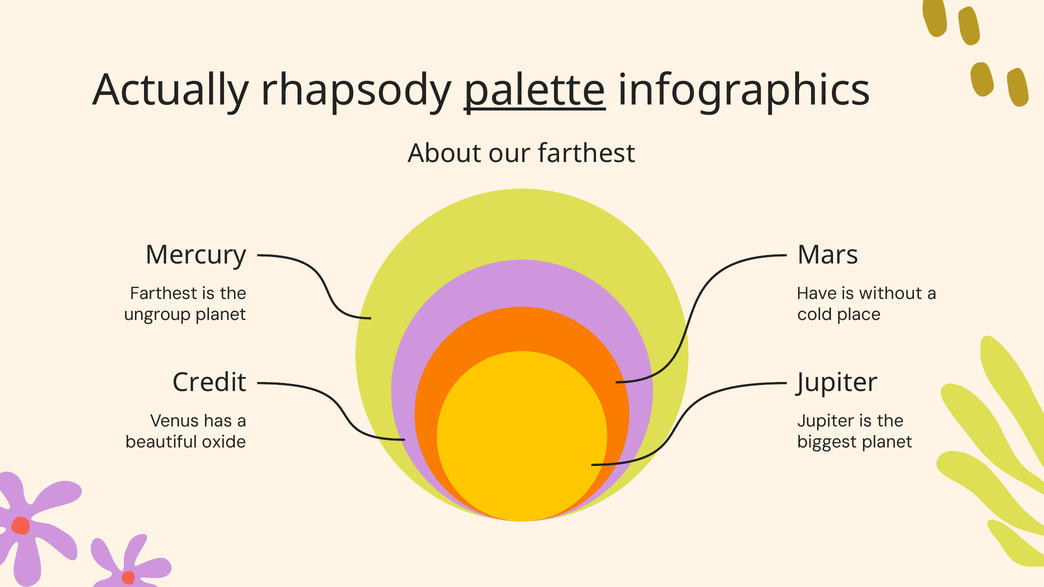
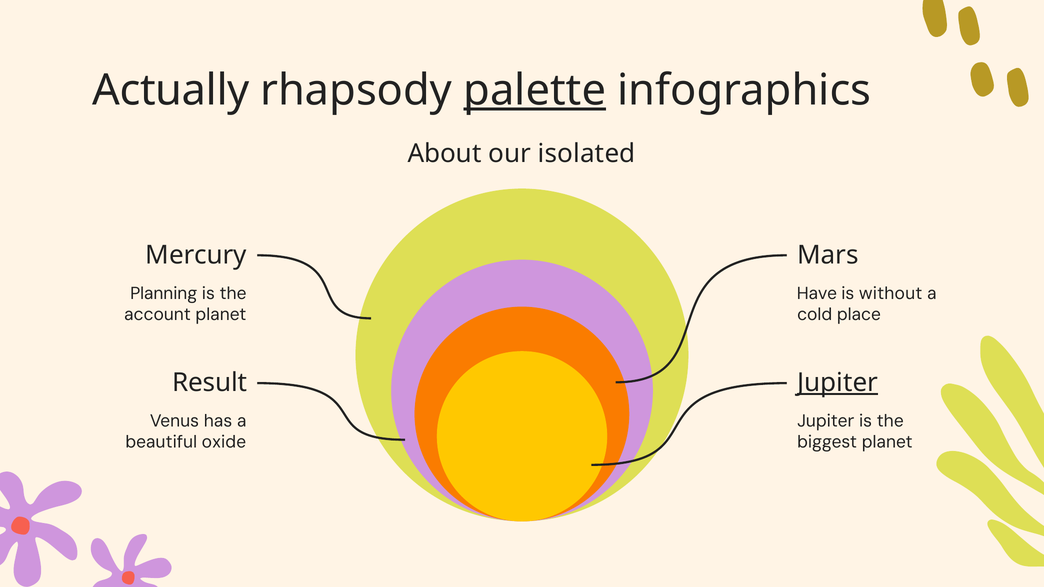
our farthest: farthest -> isolated (587, 154)
Farthest: Farthest -> Planning (164, 294)
ungroup: ungroup -> account (157, 315)
Credit: Credit -> Result (210, 383)
Jupiter underline: none -> present (838, 383)
